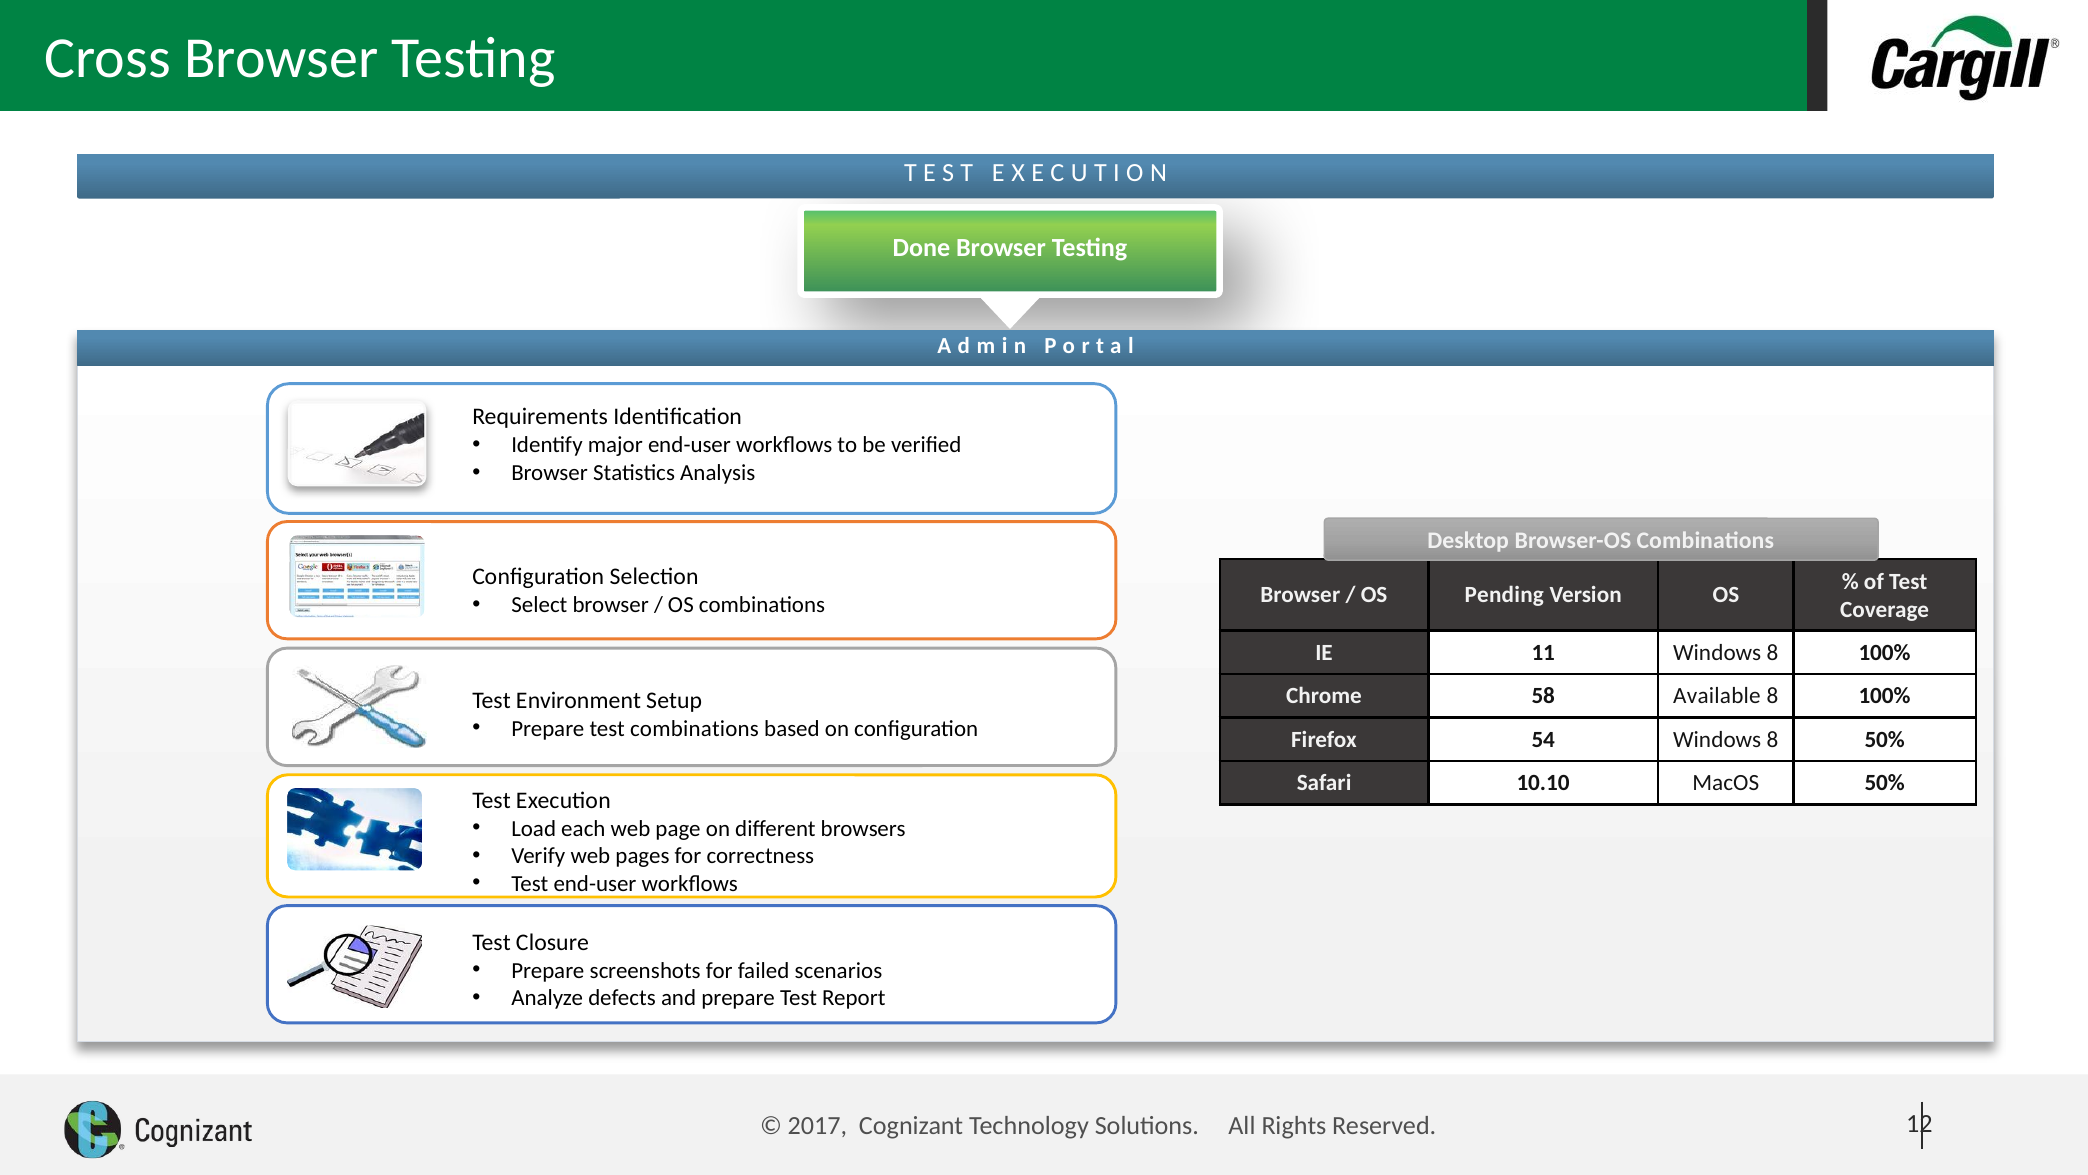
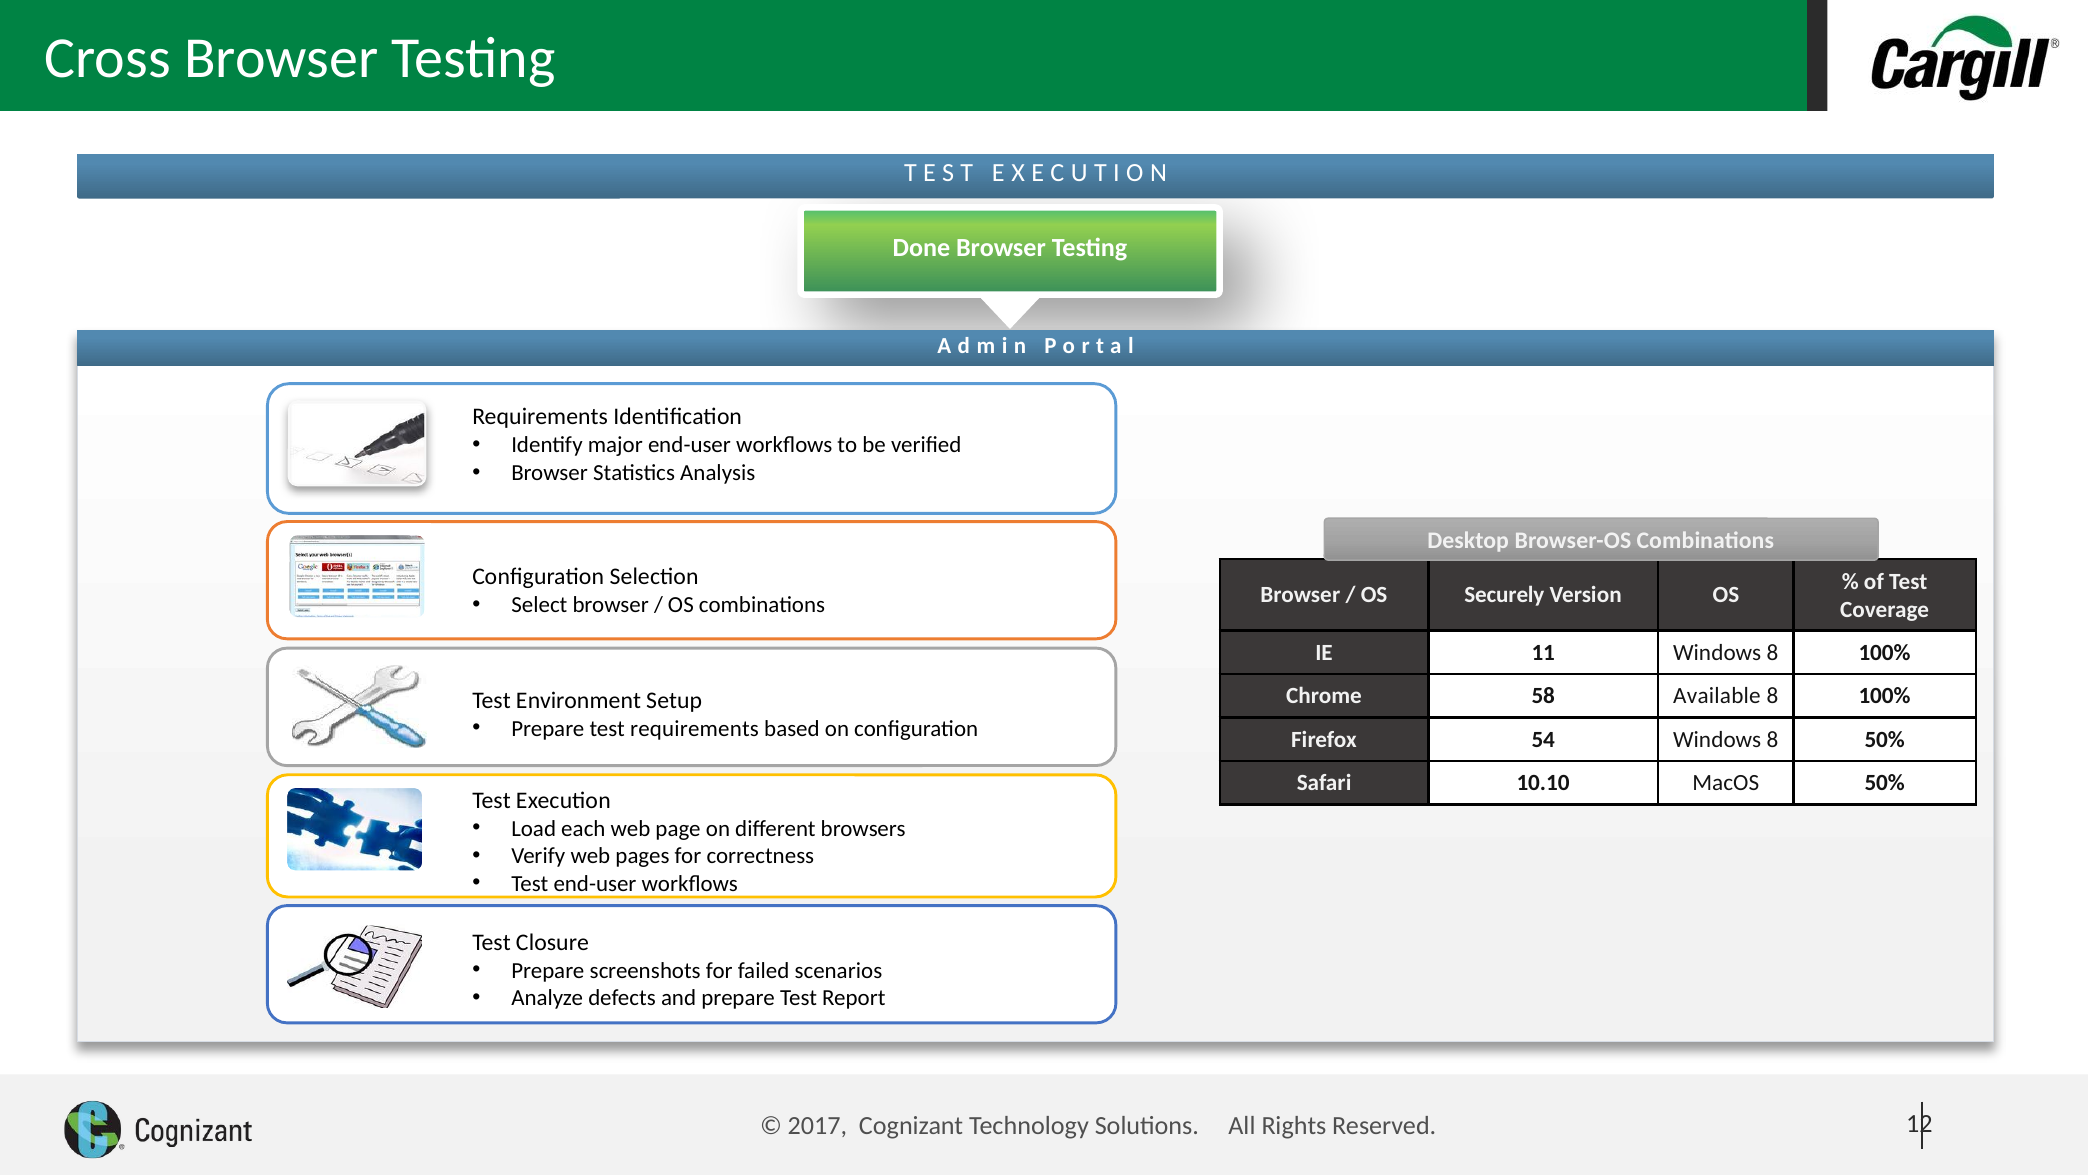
Pending: Pending -> Securely (1504, 595)
test combinations: combinations -> requirements (694, 728)
